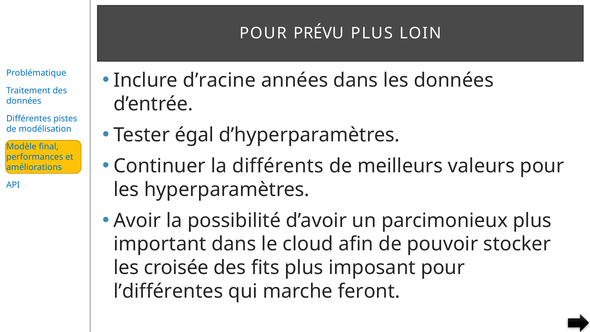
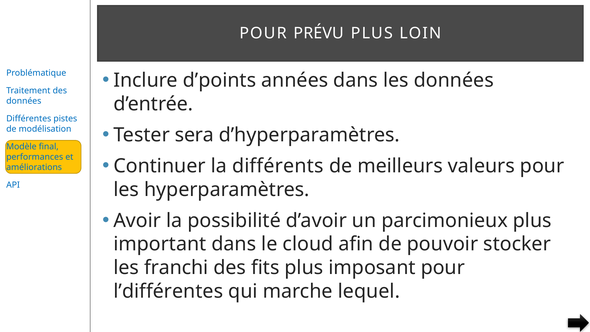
d’racine: d’racine -> d’points (219, 80)
égal: égal -> sera (194, 135)
croisée: croisée -> franchi (176, 268)
feront: feront -> lequel (369, 291)
